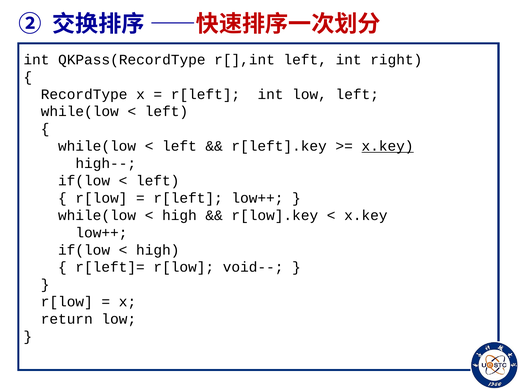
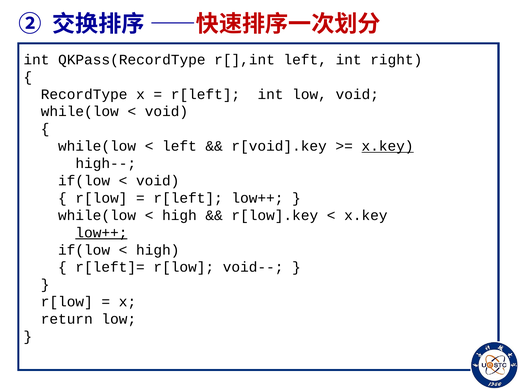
low left: left -> void (357, 94)
left: left -> void (166, 112)
r[left].key: r[left].key -> r[void].key (279, 146)
left: left -> void (158, 181)
low++ underline: none -> present (101, 233)
